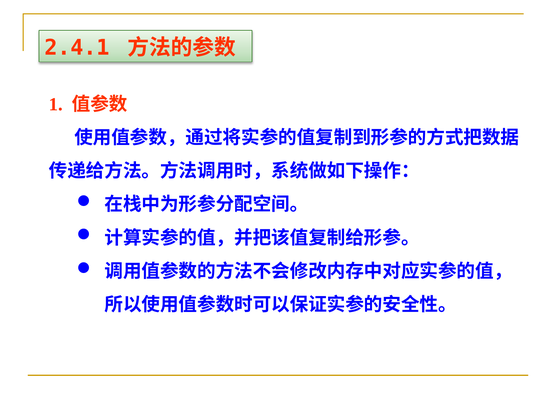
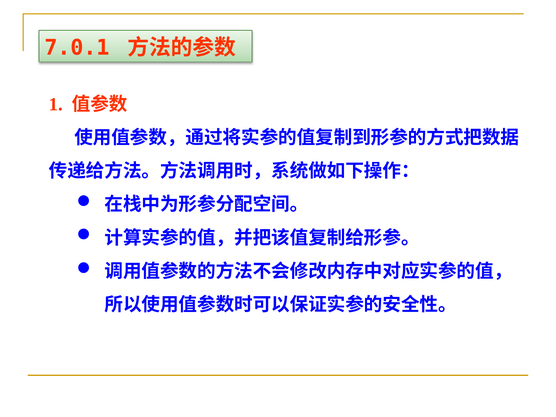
2.4.1: 2.4.1 -> 7.0.1 (77, 48)
